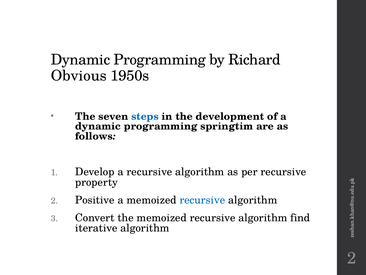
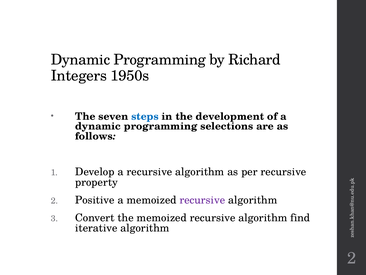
Obvious: Obvious -> Integers (79, 76)
springtim: springtim -> selections (227, 126)
recursive colour: blue -> purple (202, 200)
